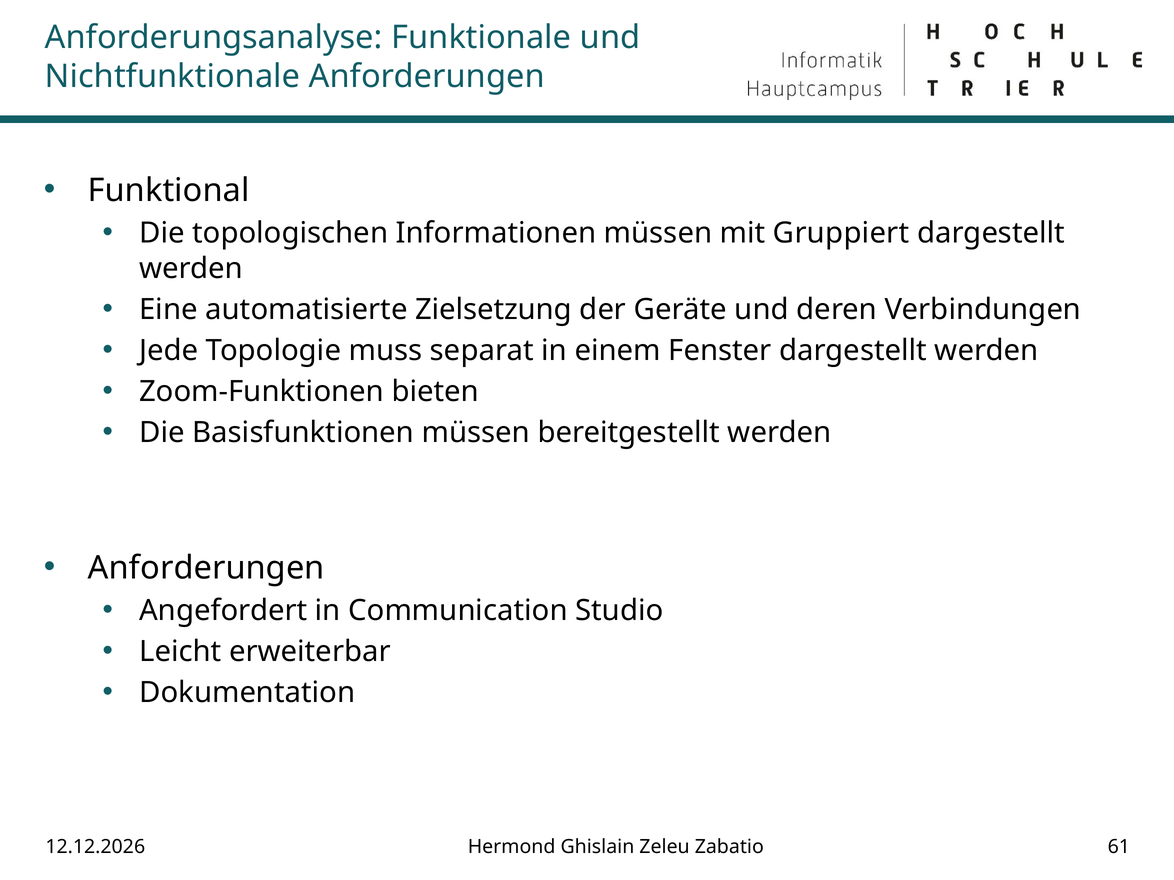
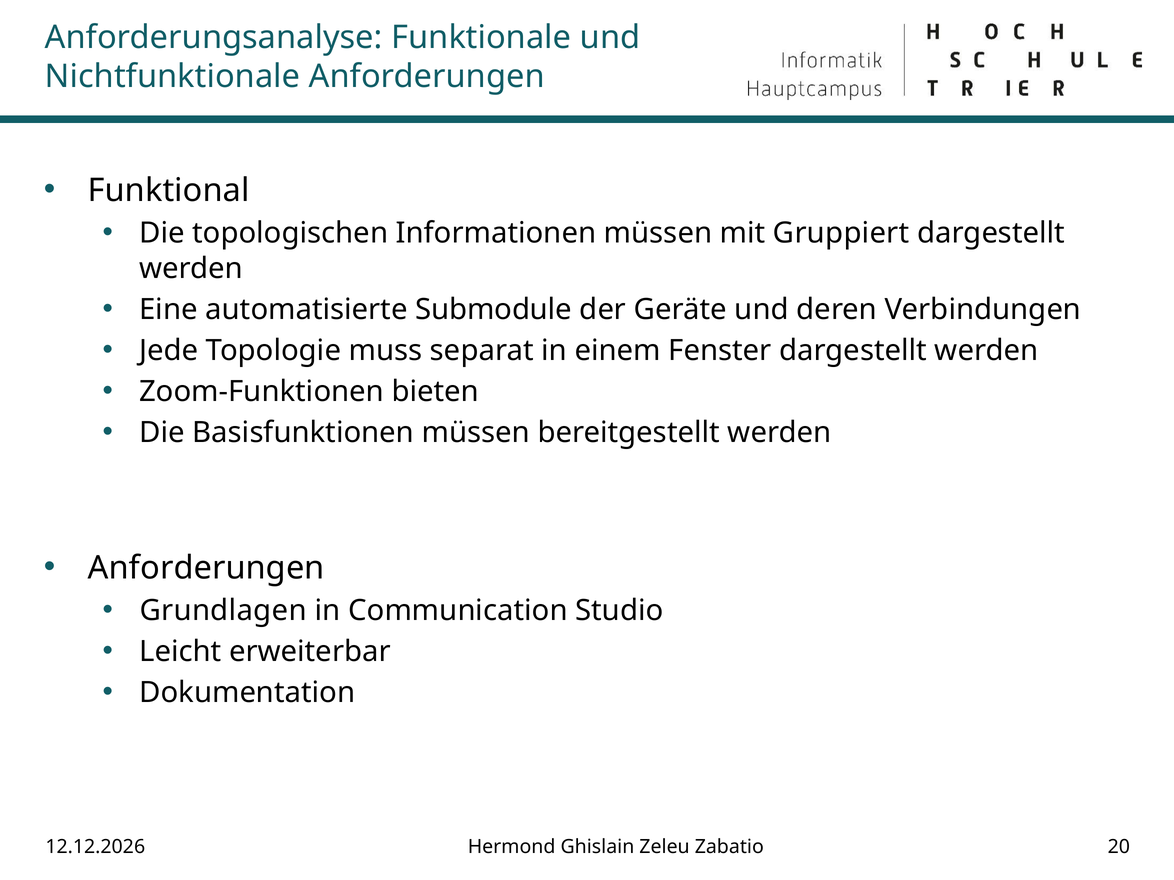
Zielsetzung: Zielsetzung -> Submodule (494, 310)
Angefordert: Angefordert -> Grundlagen (223, 611)
61: 61 -> 20 (1119, 847)
